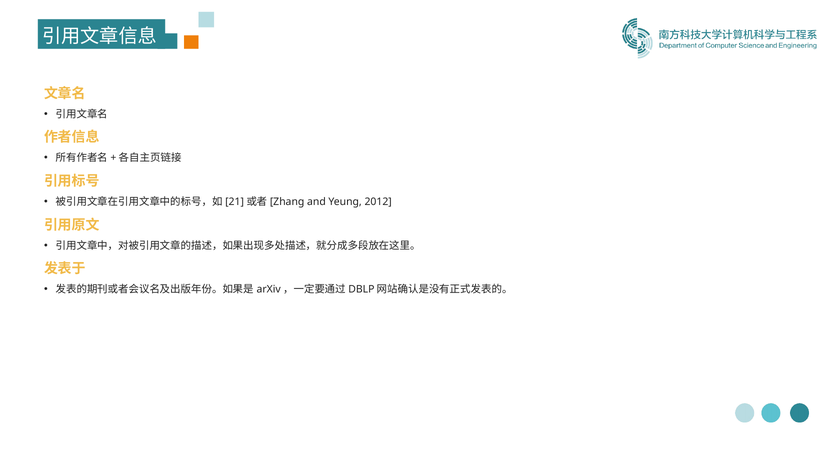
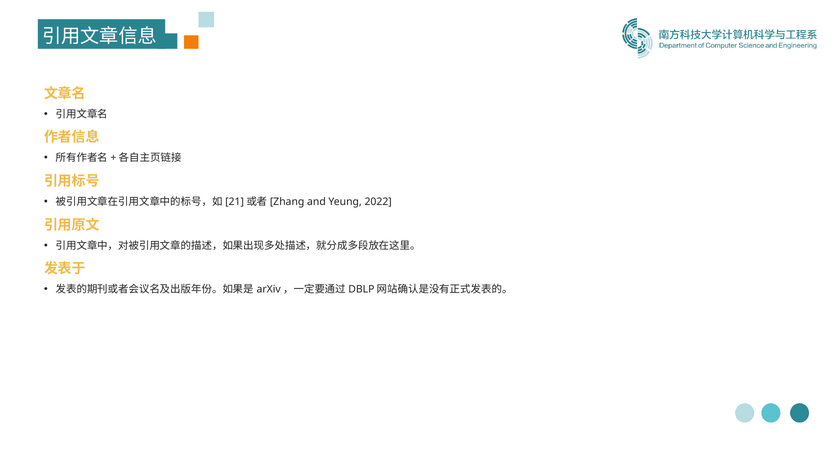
2012: 2012 -> 2022 (378, 202)
